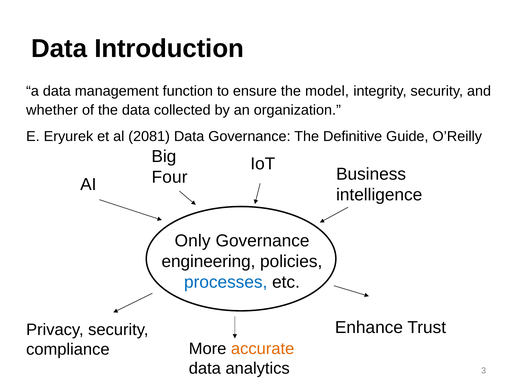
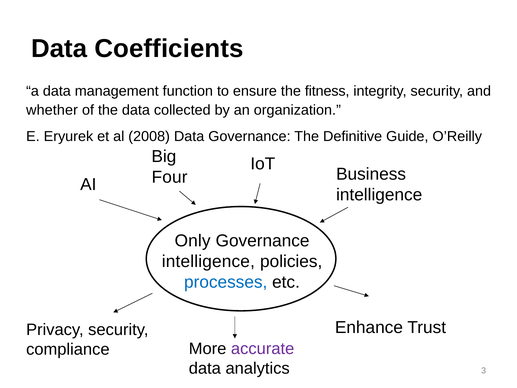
Introduction: Introduction -> Coefficients (169, 49)
model: model -> fitness (327, 91)
2081: 2081 -> 2008 (149, 136)
engineering: engineering -> intelligence (208, 261)
accurate colour: orange -> purple (263, 348)
